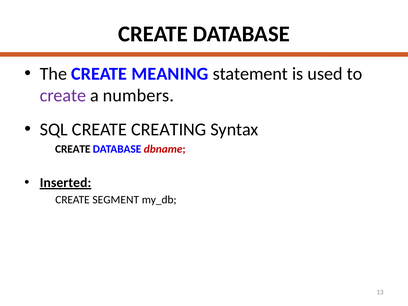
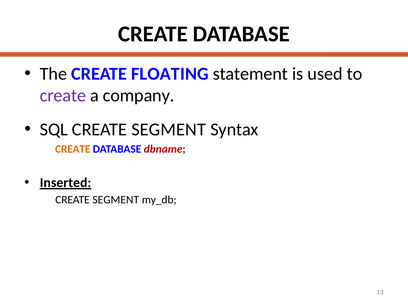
MEANING: MEANING -> FLOATING (170, 74)
numbers: numbers -> company (139, 95)
SQL CREATE CREATING: CREATING -> SEGMENT (169, 130)
CREATE colour: black -> orange (73, 149)
